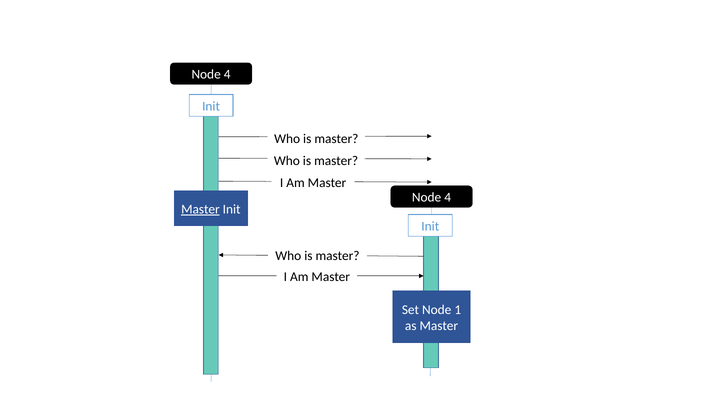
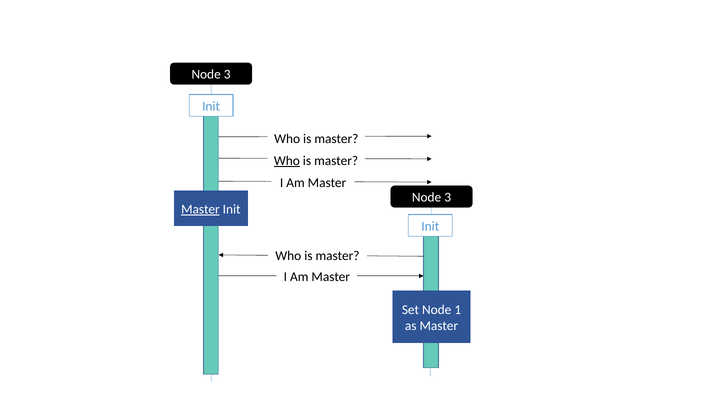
4: 4 -> 3 (227, 75)
Who underline: none -> present (287, 161)
4: 4 -> 3 (448, 198)
